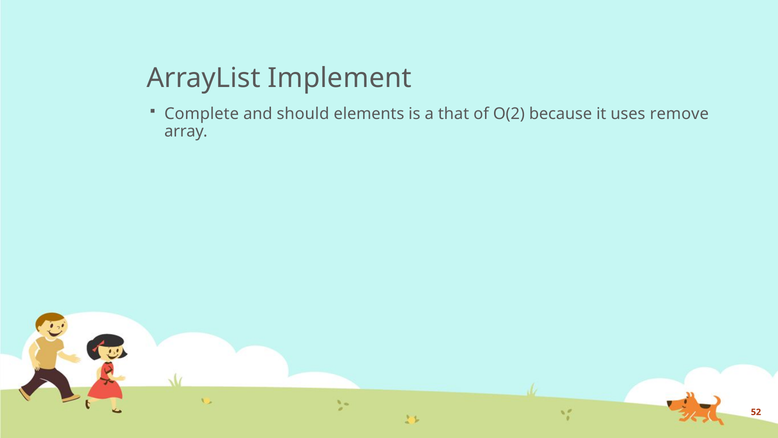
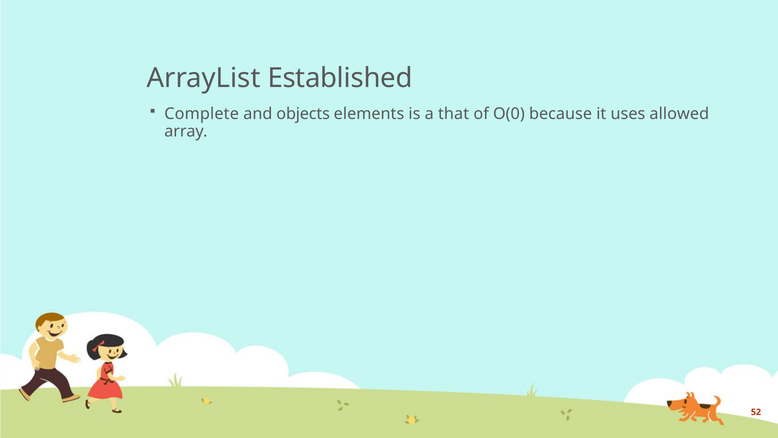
Implement: Implement -> Established (340, 78)
should: should -> objects (303, 114)
O(2: O(2 -> O(0 (509, 114)
remove: remove -> allowed (679, 114)
